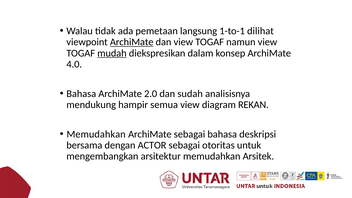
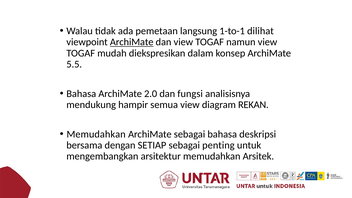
mudah underline: present -> none (112, 53)
4.0: 4.0 -> 5.5 (74, 64)
sudah: sudah -> fungsi (190, 94)
ACTOR: ACTOR -> SETIAP (152, 145)
otoritas: otoritas -> penting (218, 145)
